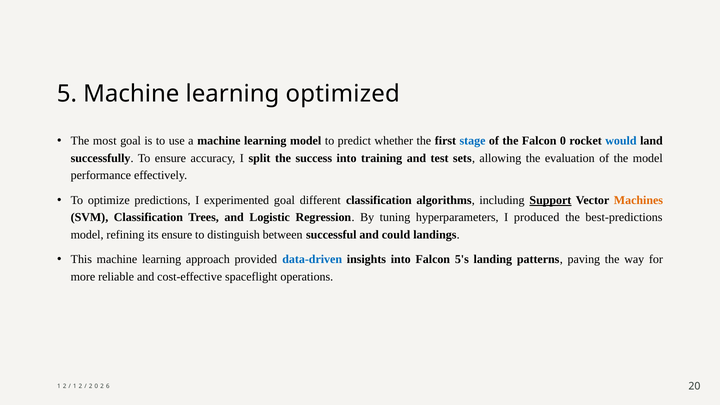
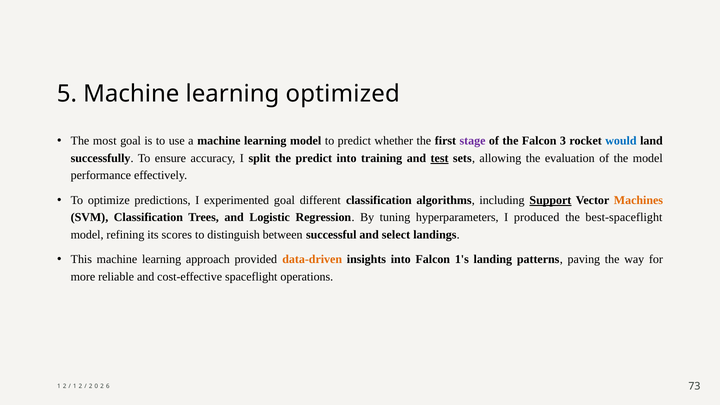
stage colour: blue -> purple (473, 141)
Falcon 0: 0 -> 3 (563, 141)
the success: success -> predict (314, 158)
test underline: none -> present (440, 158)
best-predictions: best-predictions -> best-spaceflight (624, 217)
its ensure: ensure -> scores (177, 235)
could: could -> select (396, 235)
data-driven colour: blue -> orange (312, 259)
5's: 5's -> 1's (462, 259)
20: 20 -> 73 (694, 386)
